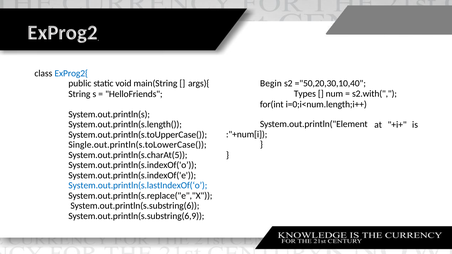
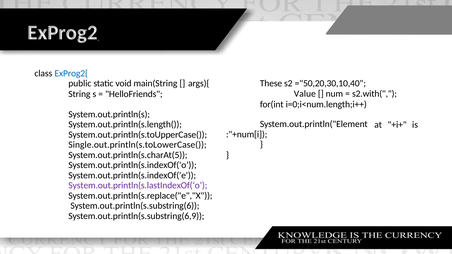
Begin: Begin -> These (271, 84)
Types: Types -> Value (305, 94)
System.out.println(s.lastIndexOf(‘o colour: blue -> purple (138, 186)
